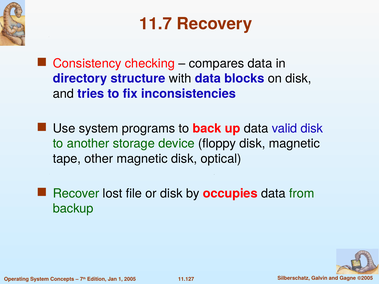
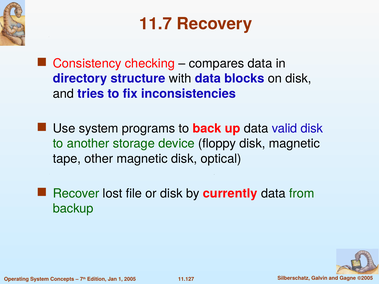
occupies: occupies -> currently (230, 194)
